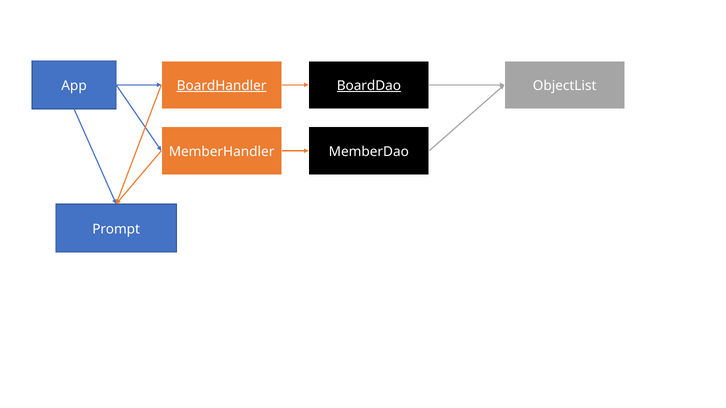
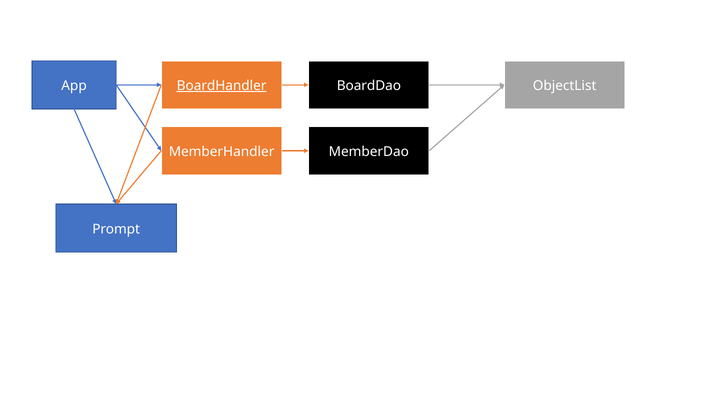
BoardDao underline: present -> none (369, 86)
